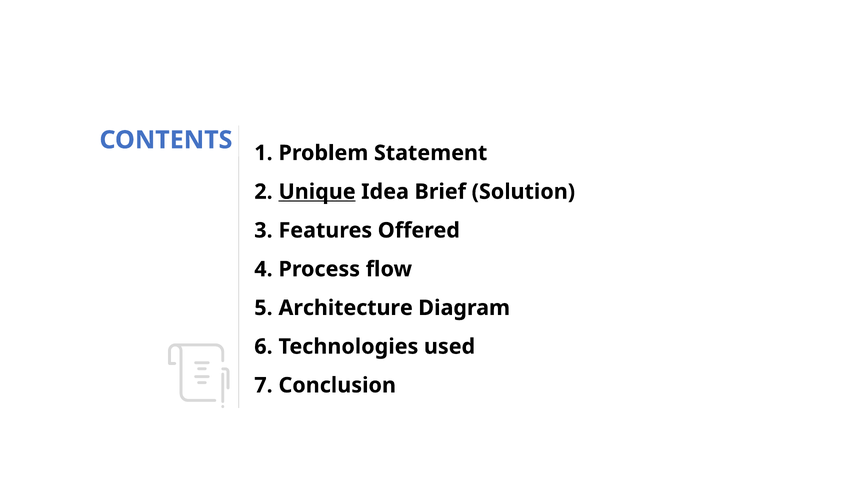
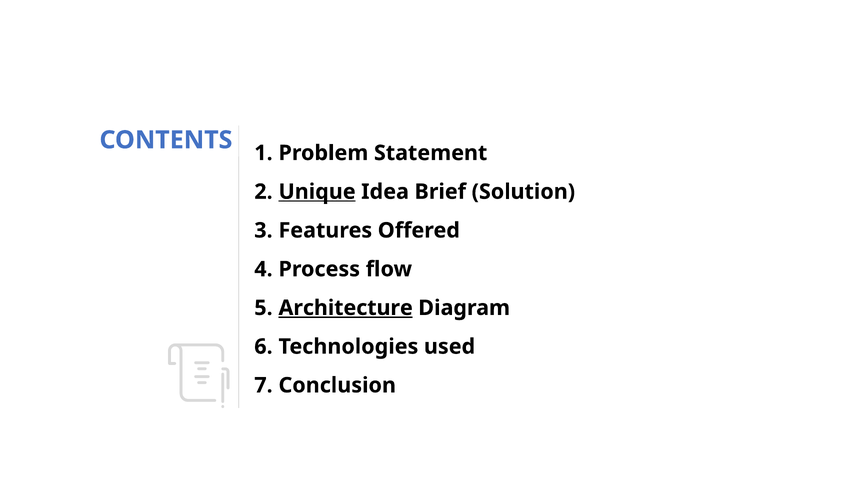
Architecture underline: none -> present (346, 308)
